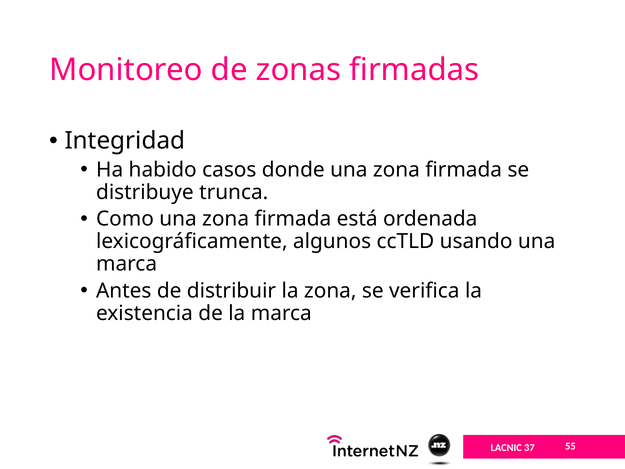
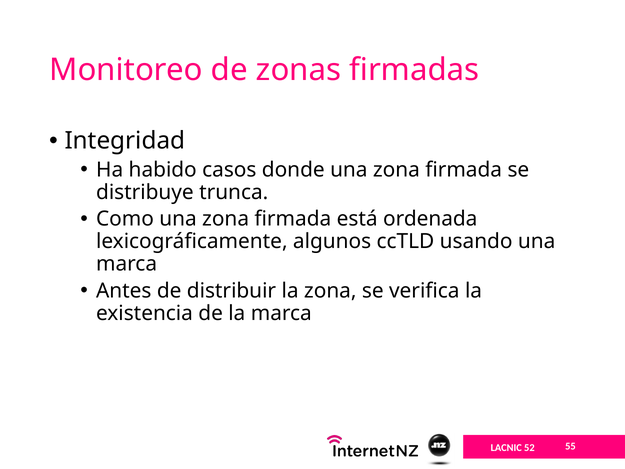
37: 37 -> 52 (529, 447)
